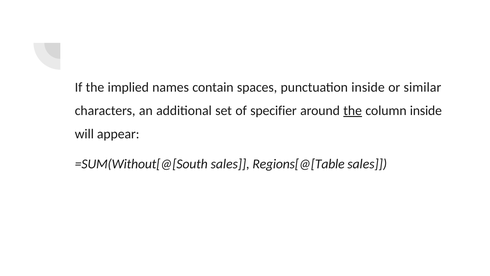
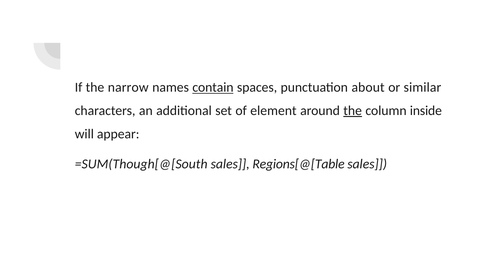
implied: implied -> narrow (128, 87)
contain underline: none -> present (213, 87)
punctuation inside: inside -> about (368, 87)
specifier: specifier -> element (273, 111)
=SUM(Without[@[South: =SUM(Without[@[South -> =SUM(Though[@[South (141, 164)
